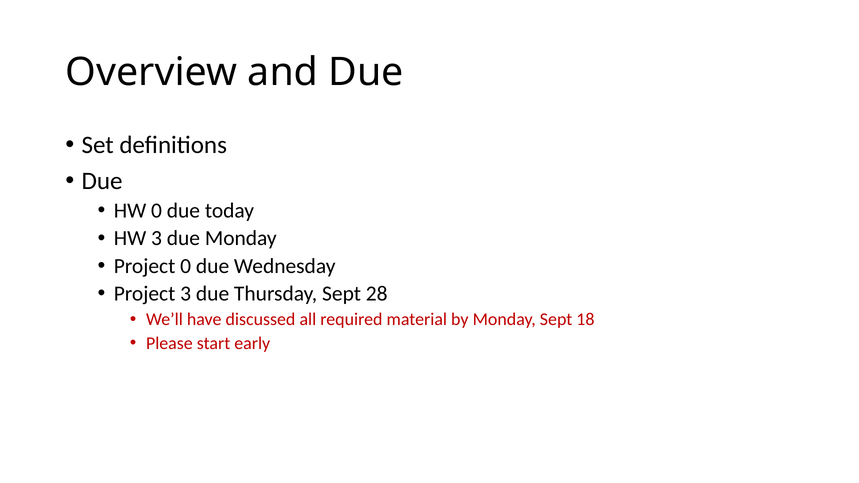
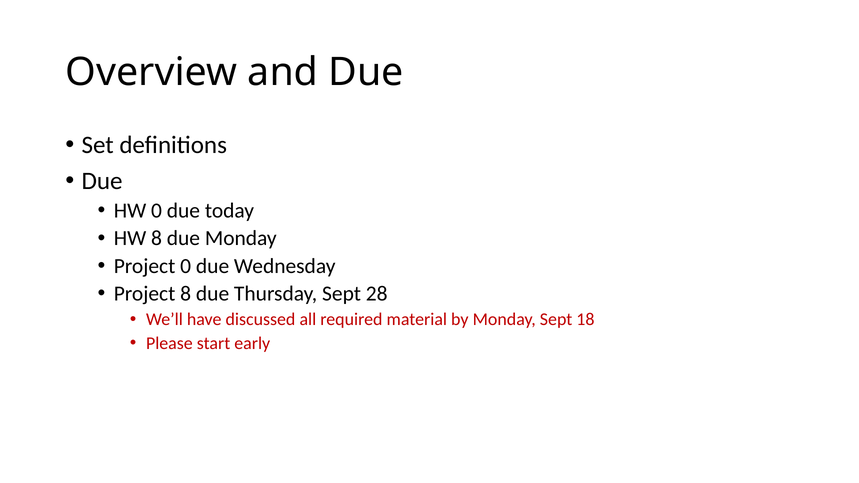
HW 3: 3 -> 8 (157, 238)
Project 3: 3 -> 8 (186, 294)
